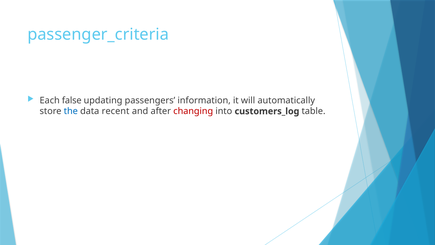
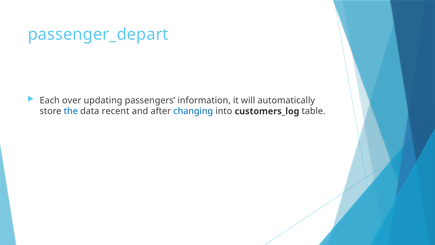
passenger_criteria: passenger_criteria -> passenger_depart (98, 34)
false: false -> over (72, 100)
changing colour: red -> blue (193, 111)
